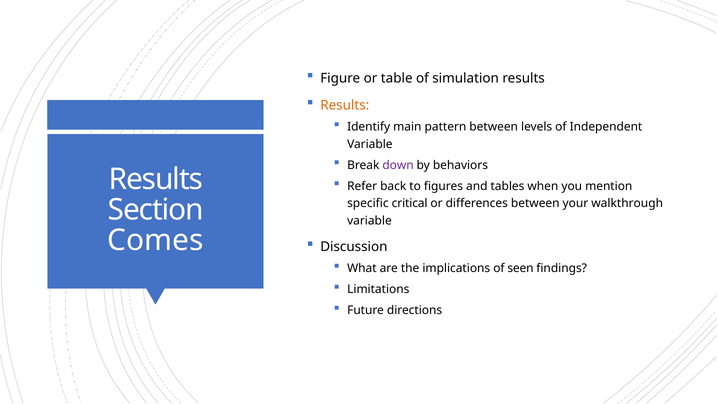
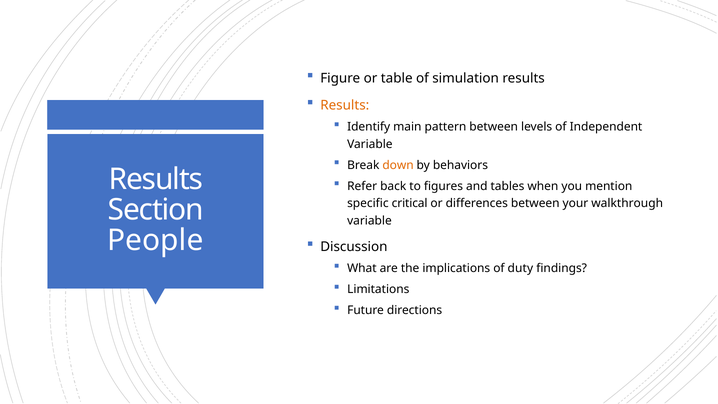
down colour: purple -> orange (398, 165)
Comes: Comes -> People (155, 240)
seen: seen -> duty (520, 268)
